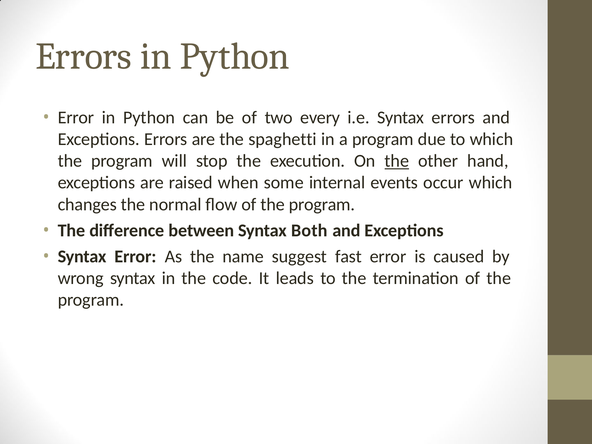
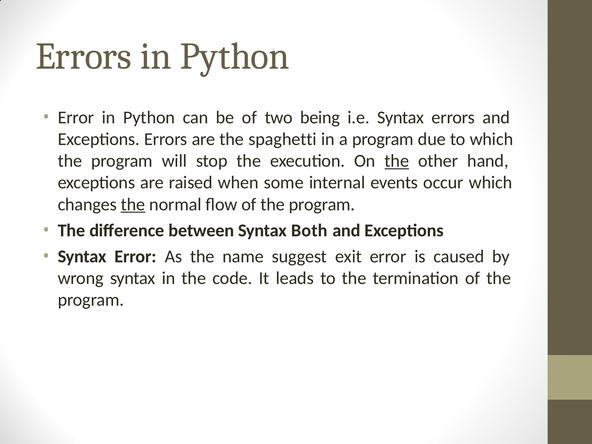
every: every -> being (320, 118)
the underline: none -> present (133, 204)
fast: fast -> exit (348, 256)
